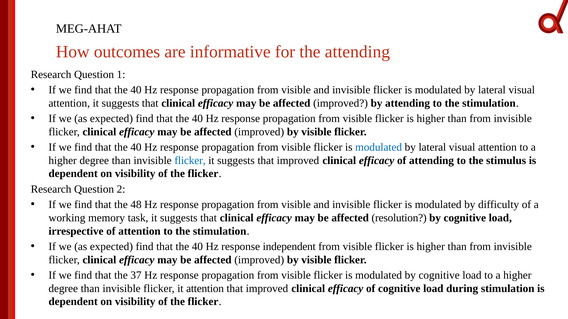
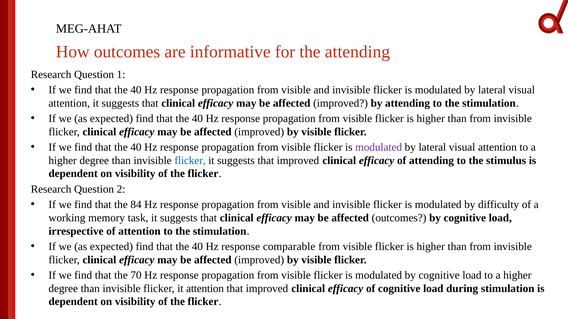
modulated colour: blue -> purple (379, 147)
48: 48 -> 84 (136, 205)
affected resolution: resolution -> outcomes (399, 218)
independent: independent -> comparable (289, 247)
37: 37 -> 70 (136, 276)
